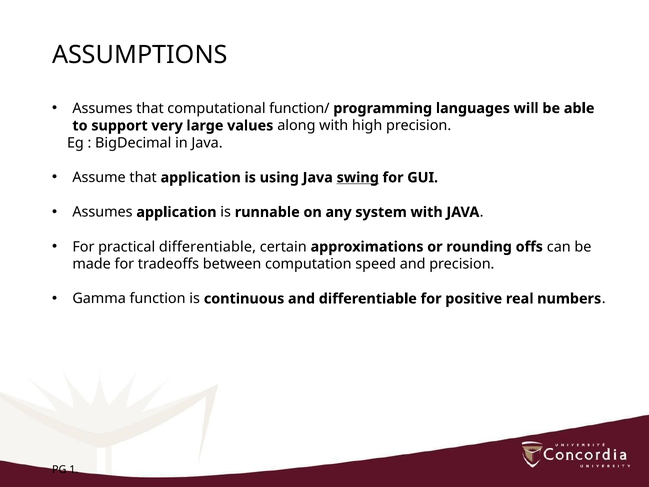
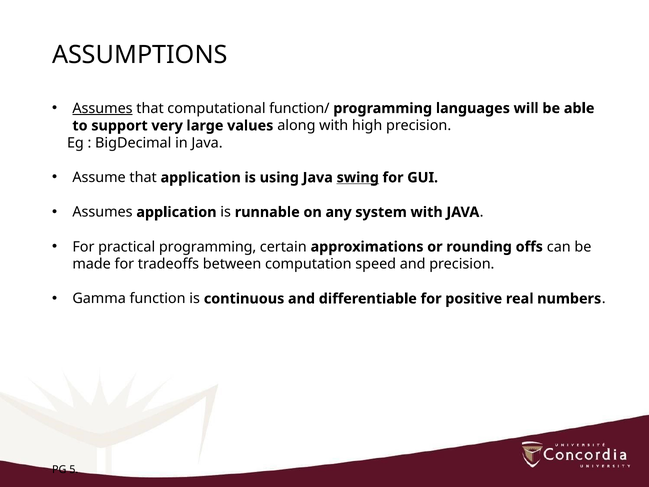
Assumes underline: none -> present (103, 108)
practical differentiable: differentiable -> programming (208, 247)
1: 1 -> 5 (74, 469)
